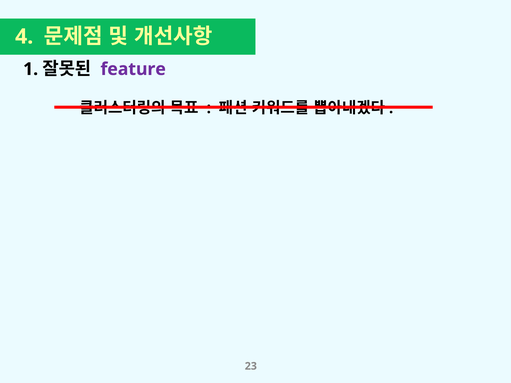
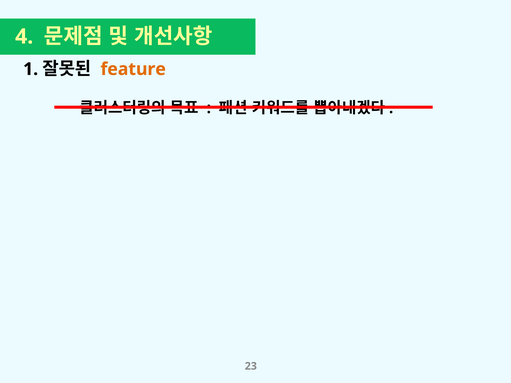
feature colour: purple -> orange (133, 69)
